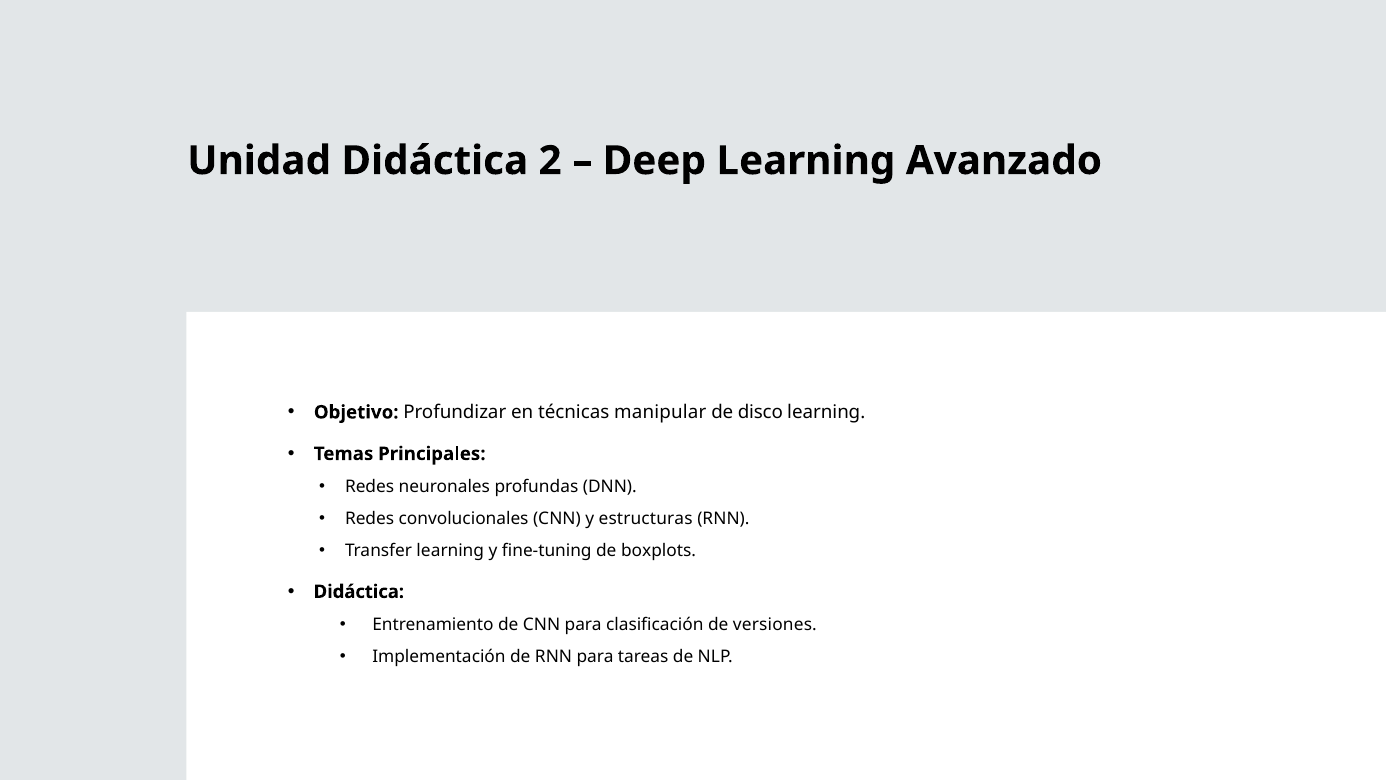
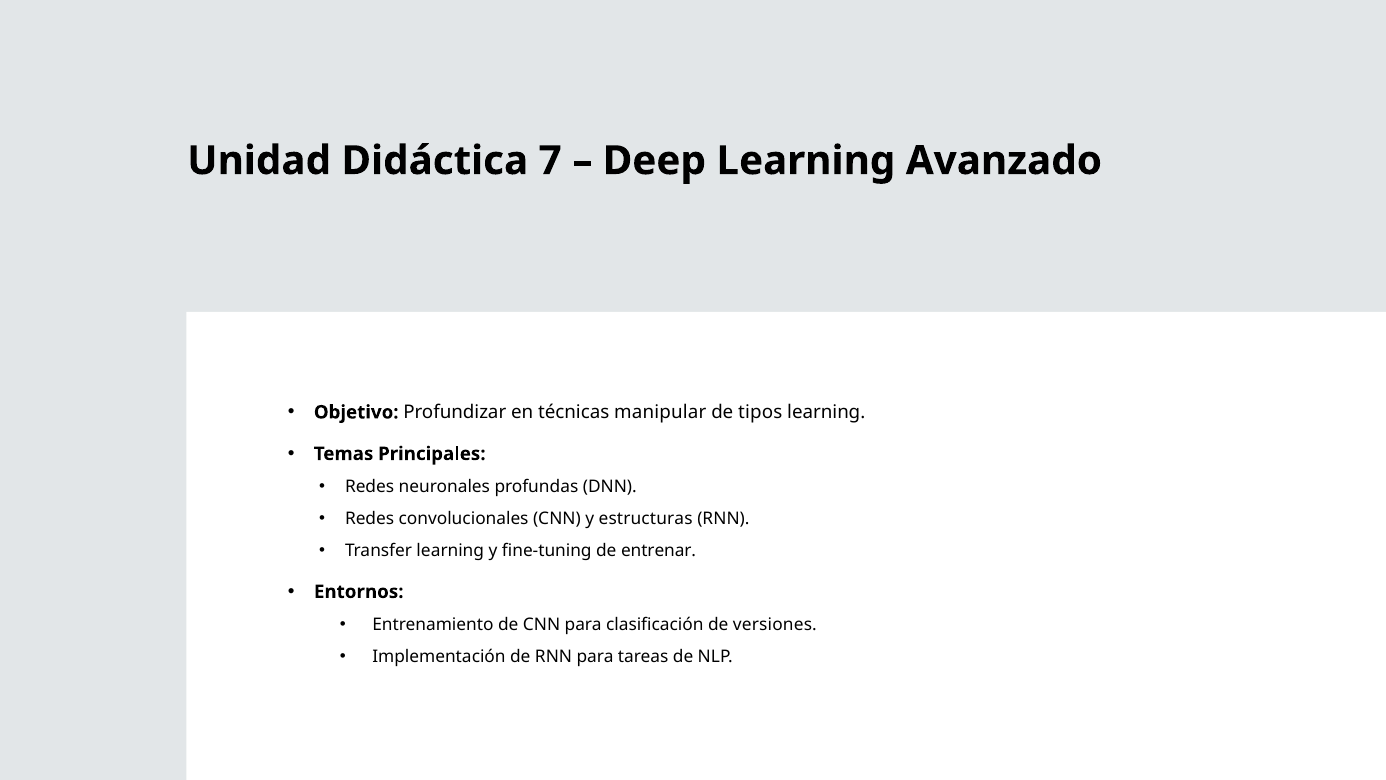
2: 2 -> 7 (550, 161)
disco: disco -> tipos (760, 412)
boxplots: boxplots -> entrenar (659, 551)
Didáctica: Didáctica -> Entornos (359, 591)
